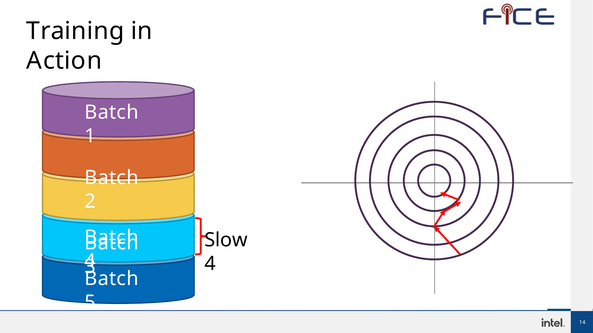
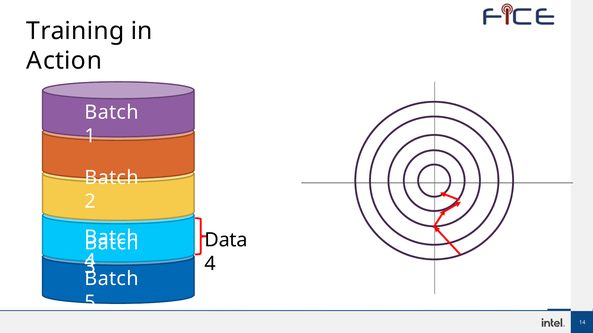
Slow: Slow -> Data (226, 240)
